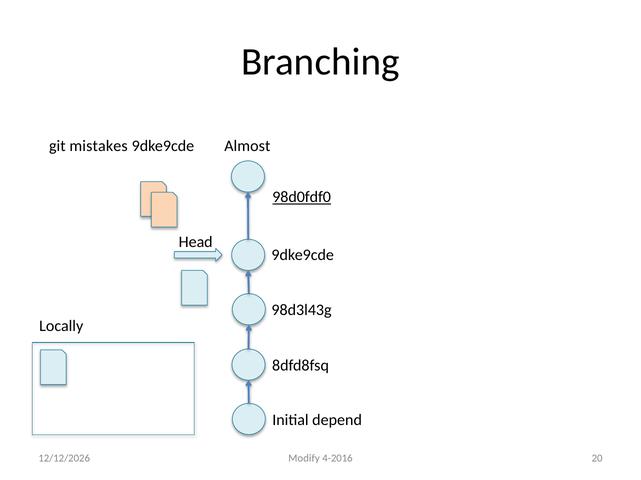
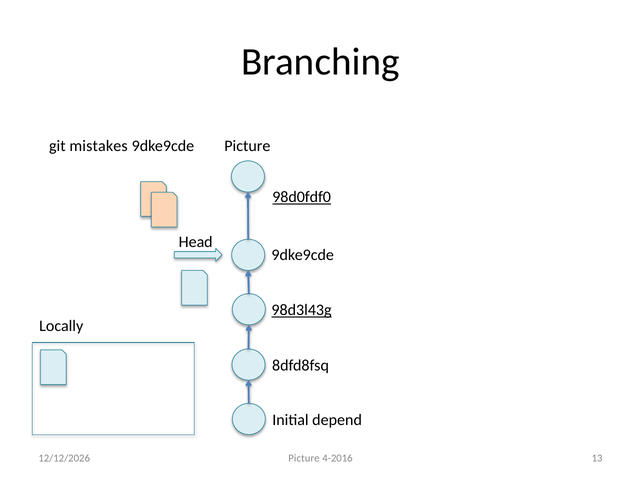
Almost: Almost -> Picture (247, 146)
98d3l43g underline: none -> present (302, 311)
Modify: Modify -> Picture (304, 459)
20: 20 -> 13 (597, 459)
